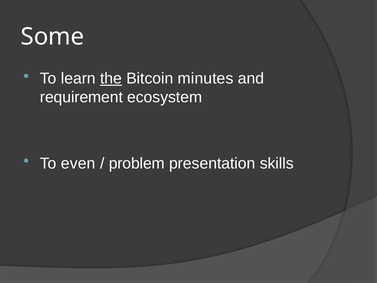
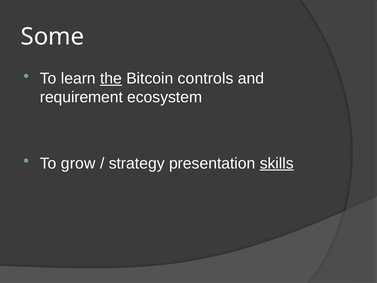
minutes: minutes -> controls (206, 78)
even: even -> grow (78, 163)
problem: problem -> strategy (137, 163)
skills underline: none -> present (277, 163)
